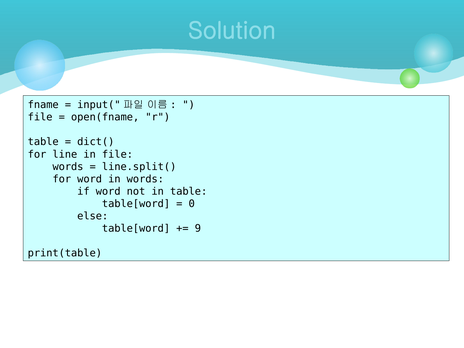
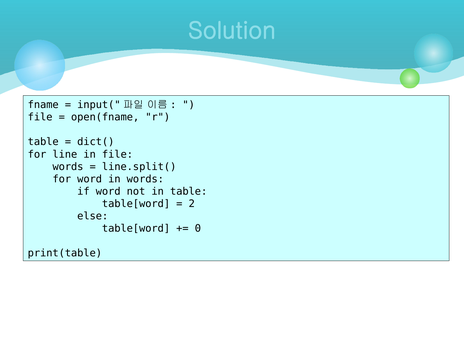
0: 0 -> 2 (192, 204)
9: 9 -> 0 (198, 228)
